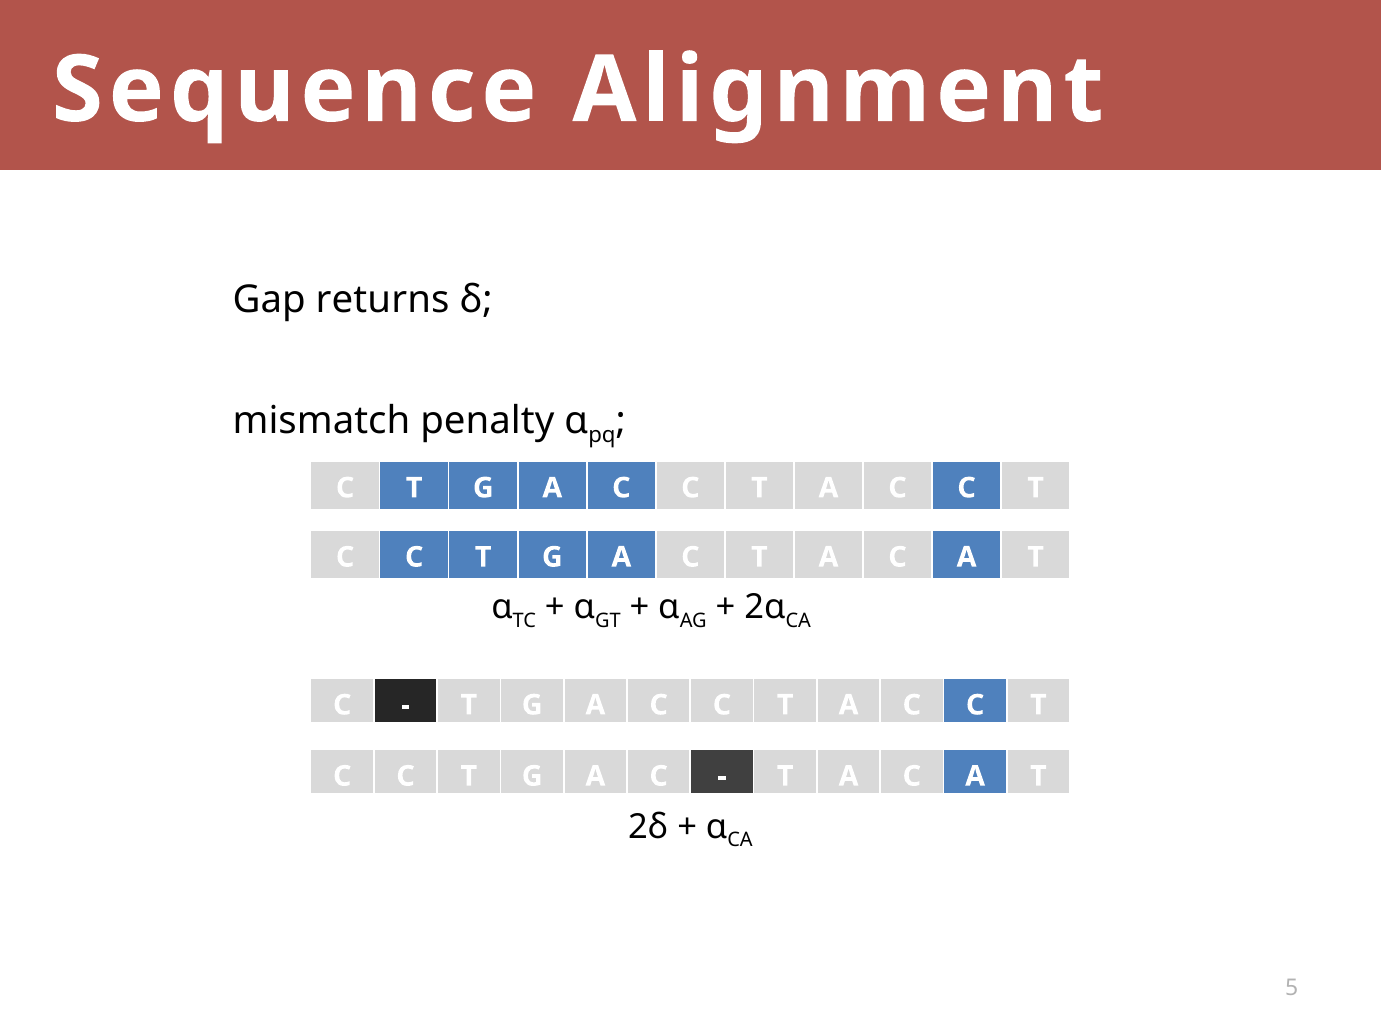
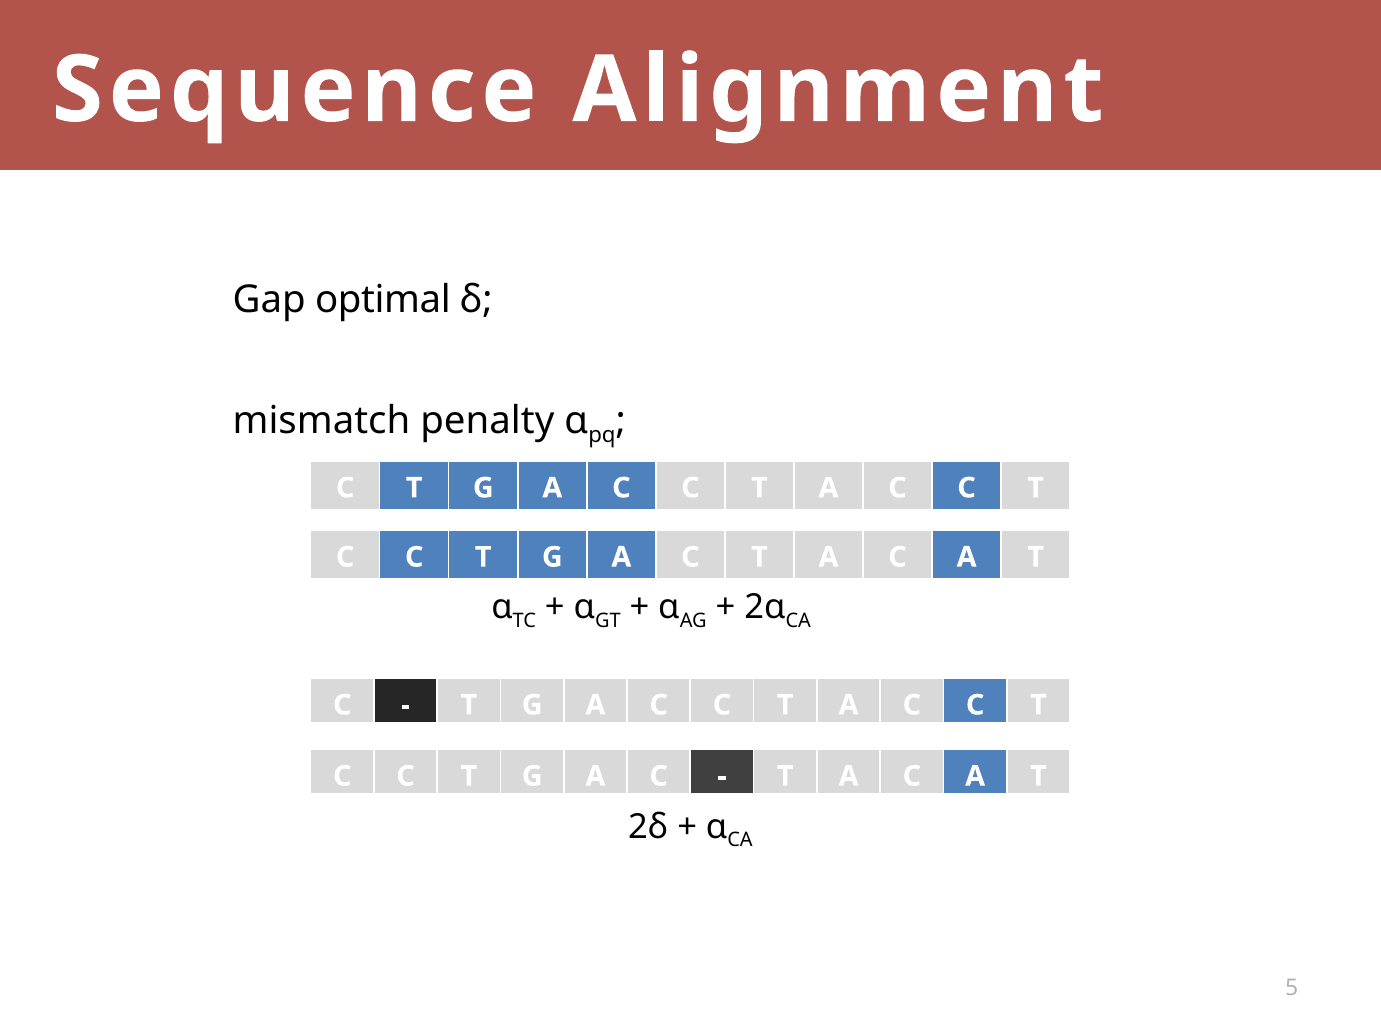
returns: returns -> optimal (383, 300)
